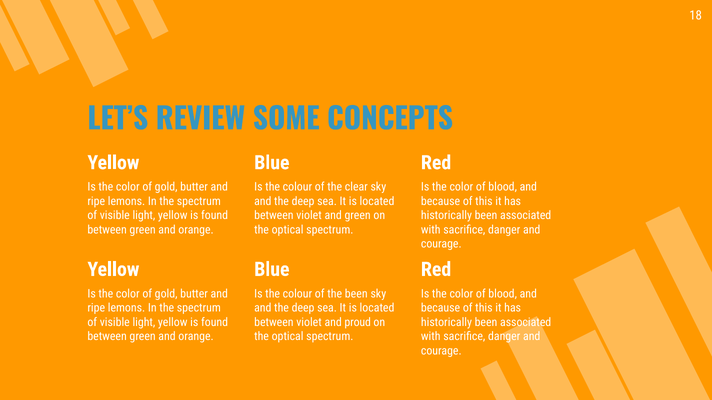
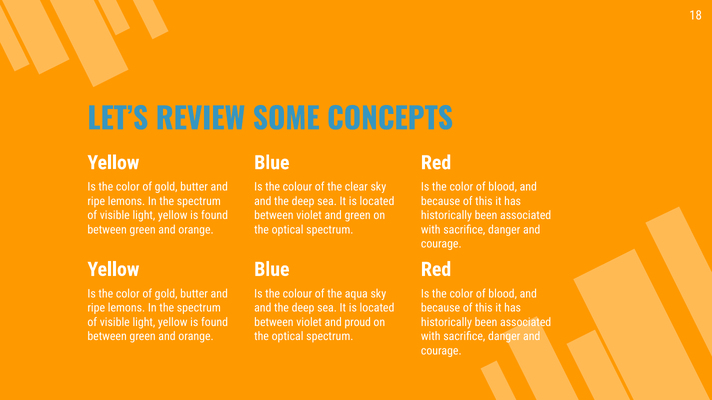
the been: been -> aqua (356, 294)
